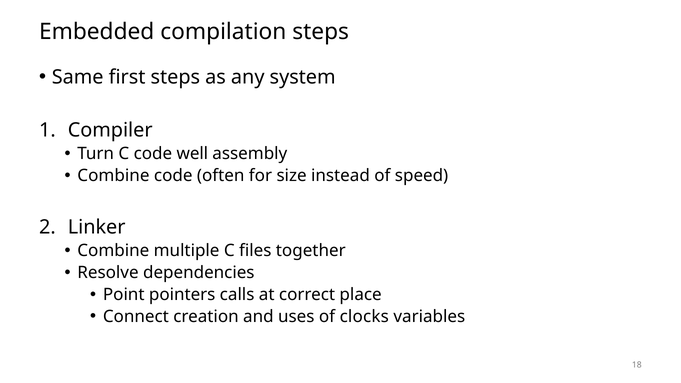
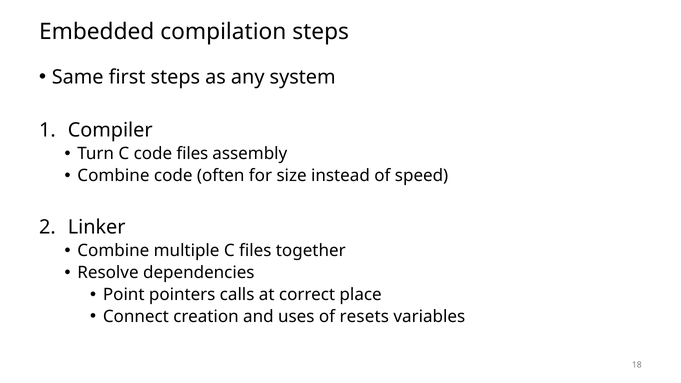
code well: well -> files (192, 154)
clocks: clocks -> resets (364, 317)
